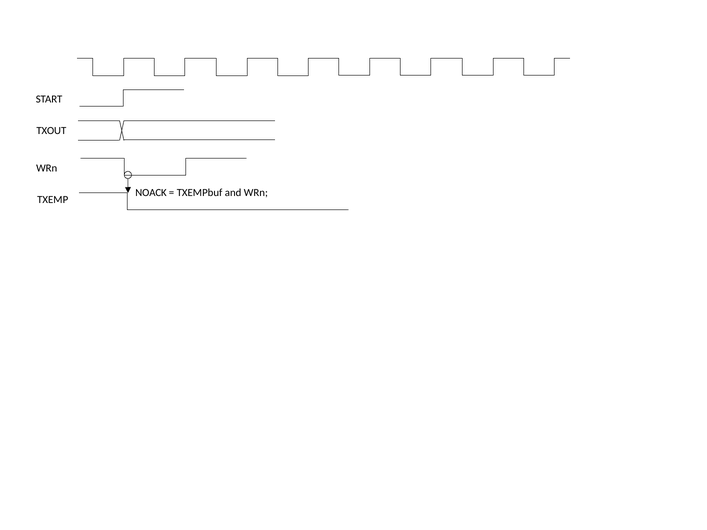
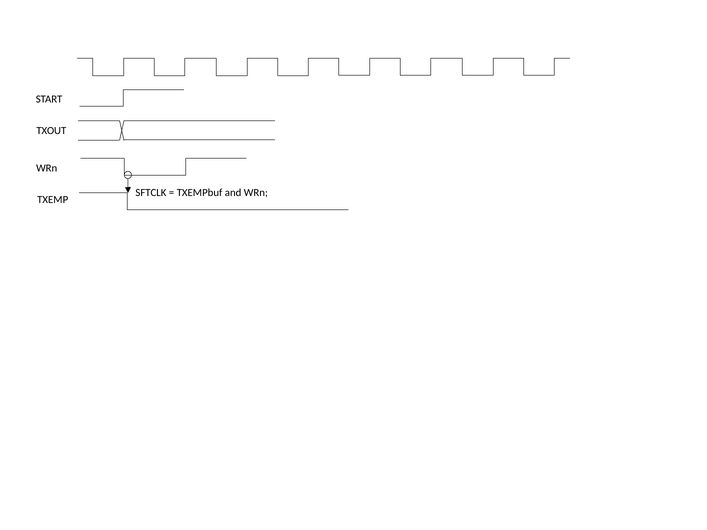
NOACK: NOACK -> SFTCLK (151, 193)
